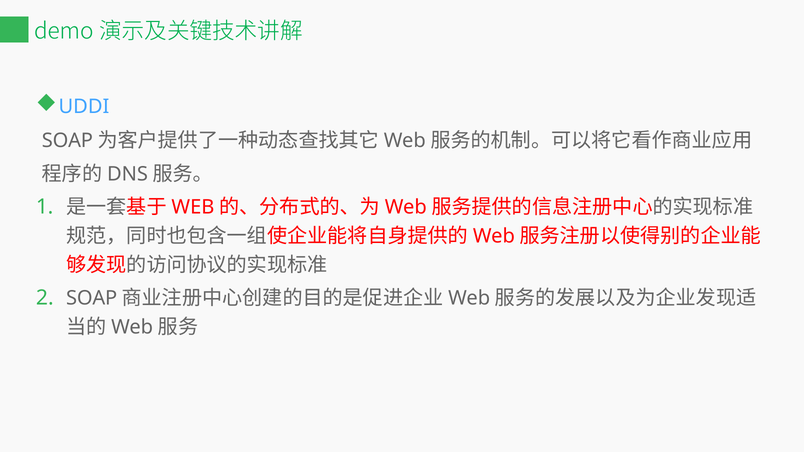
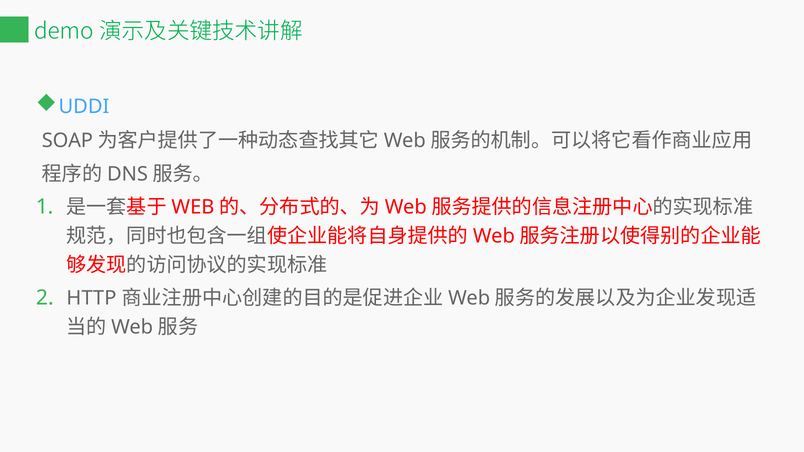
SOAP: SOAP -> HTTP (91, 298)
